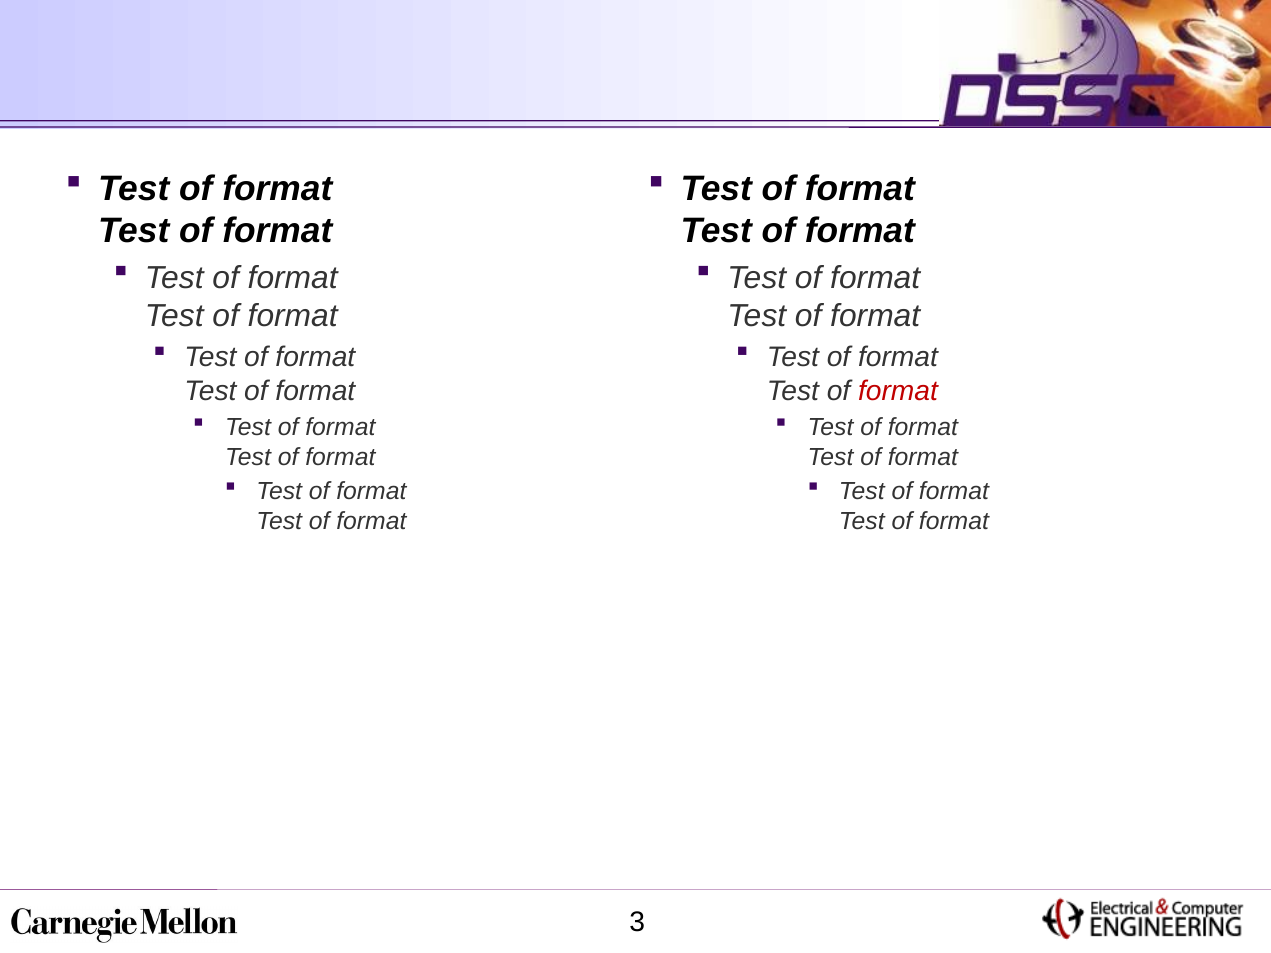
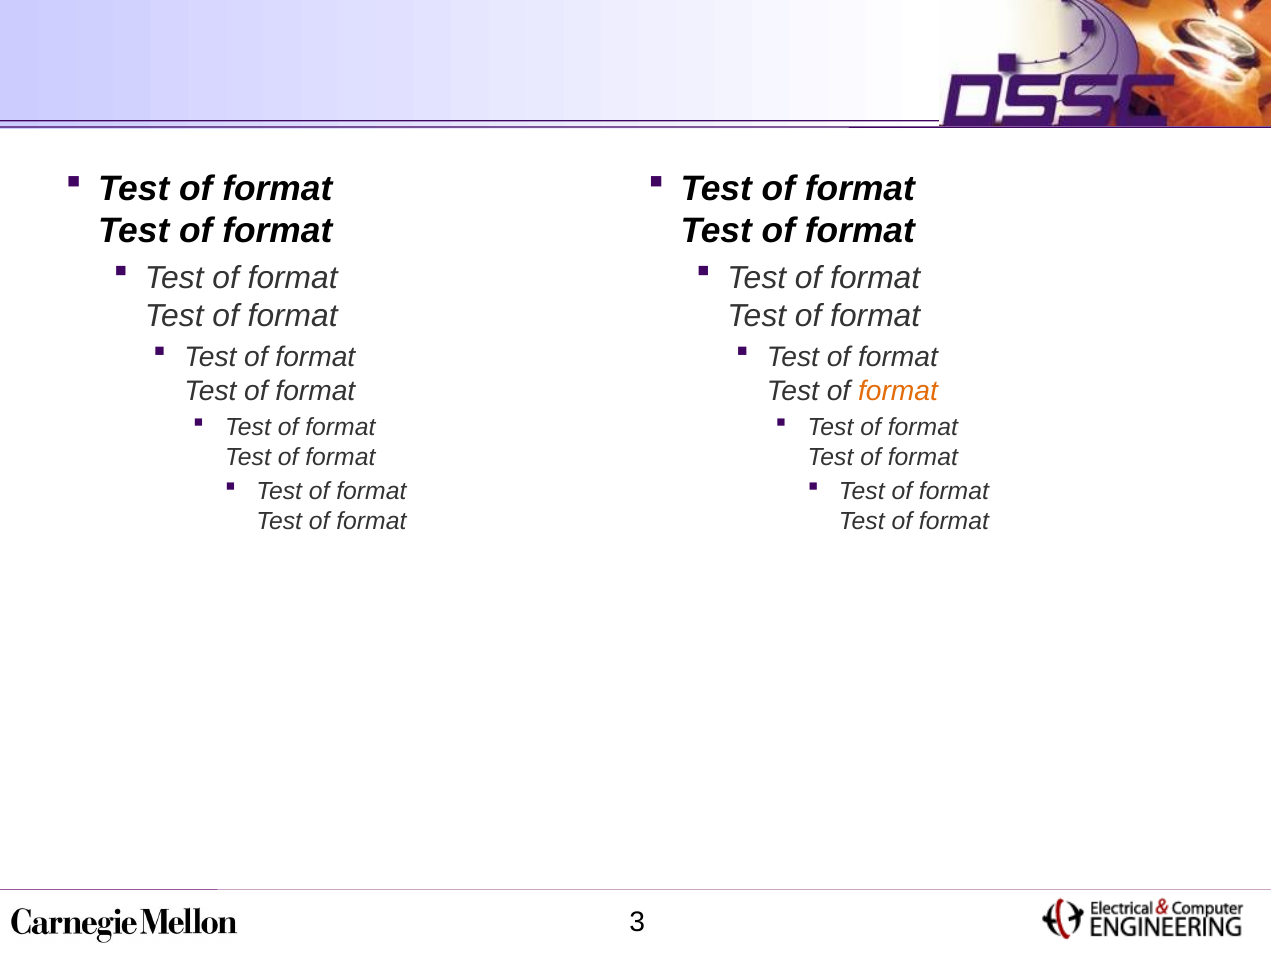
format colour: red -> orange (898, 391)
